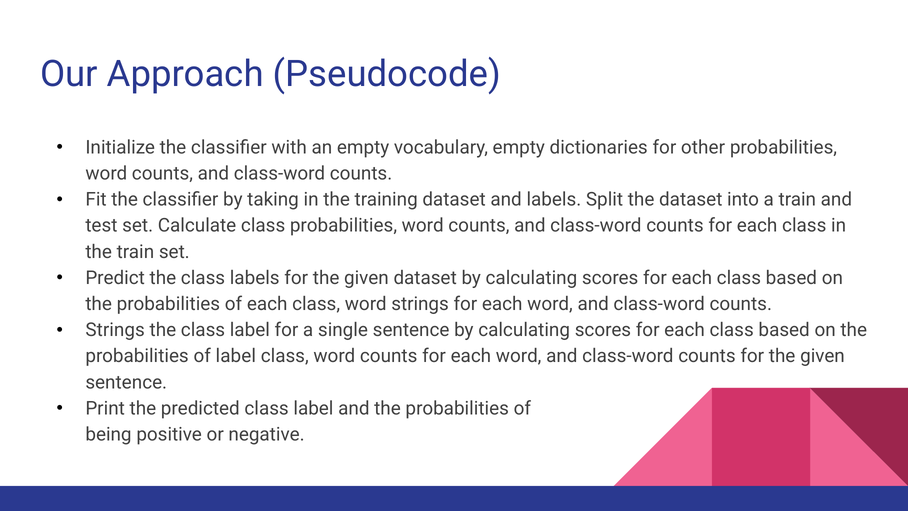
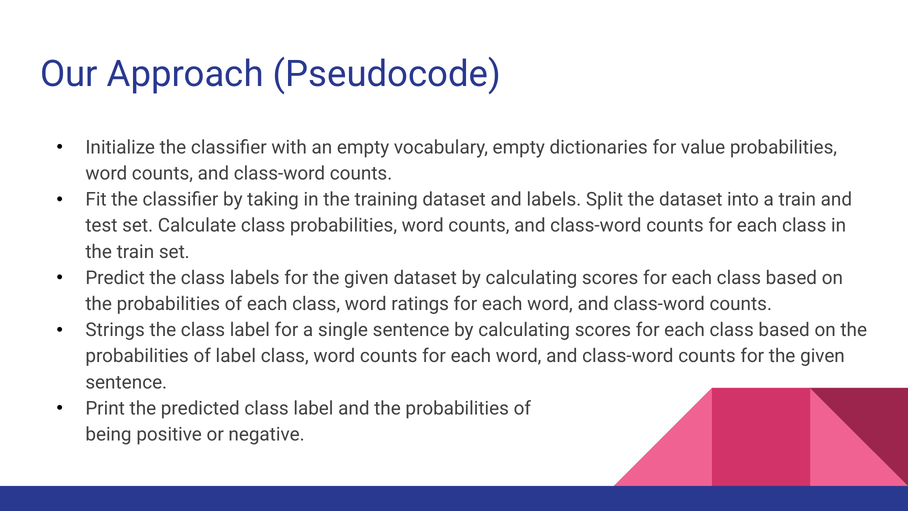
other: other -> value (703, 147)
word strings: strings -> ratings (420, 304)
